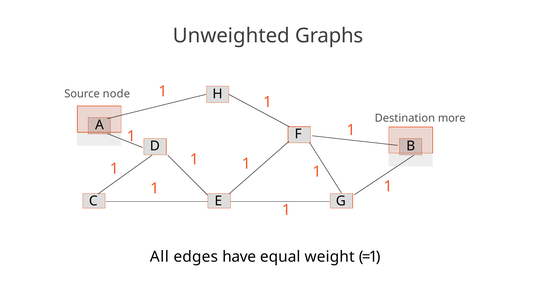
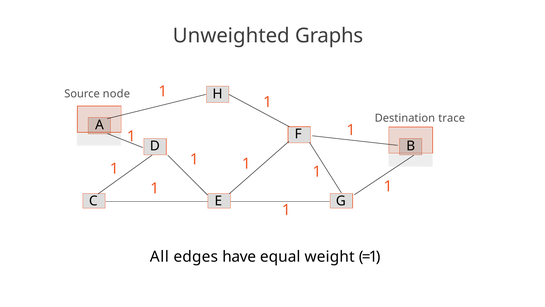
more: more -> trace (452, 118)
